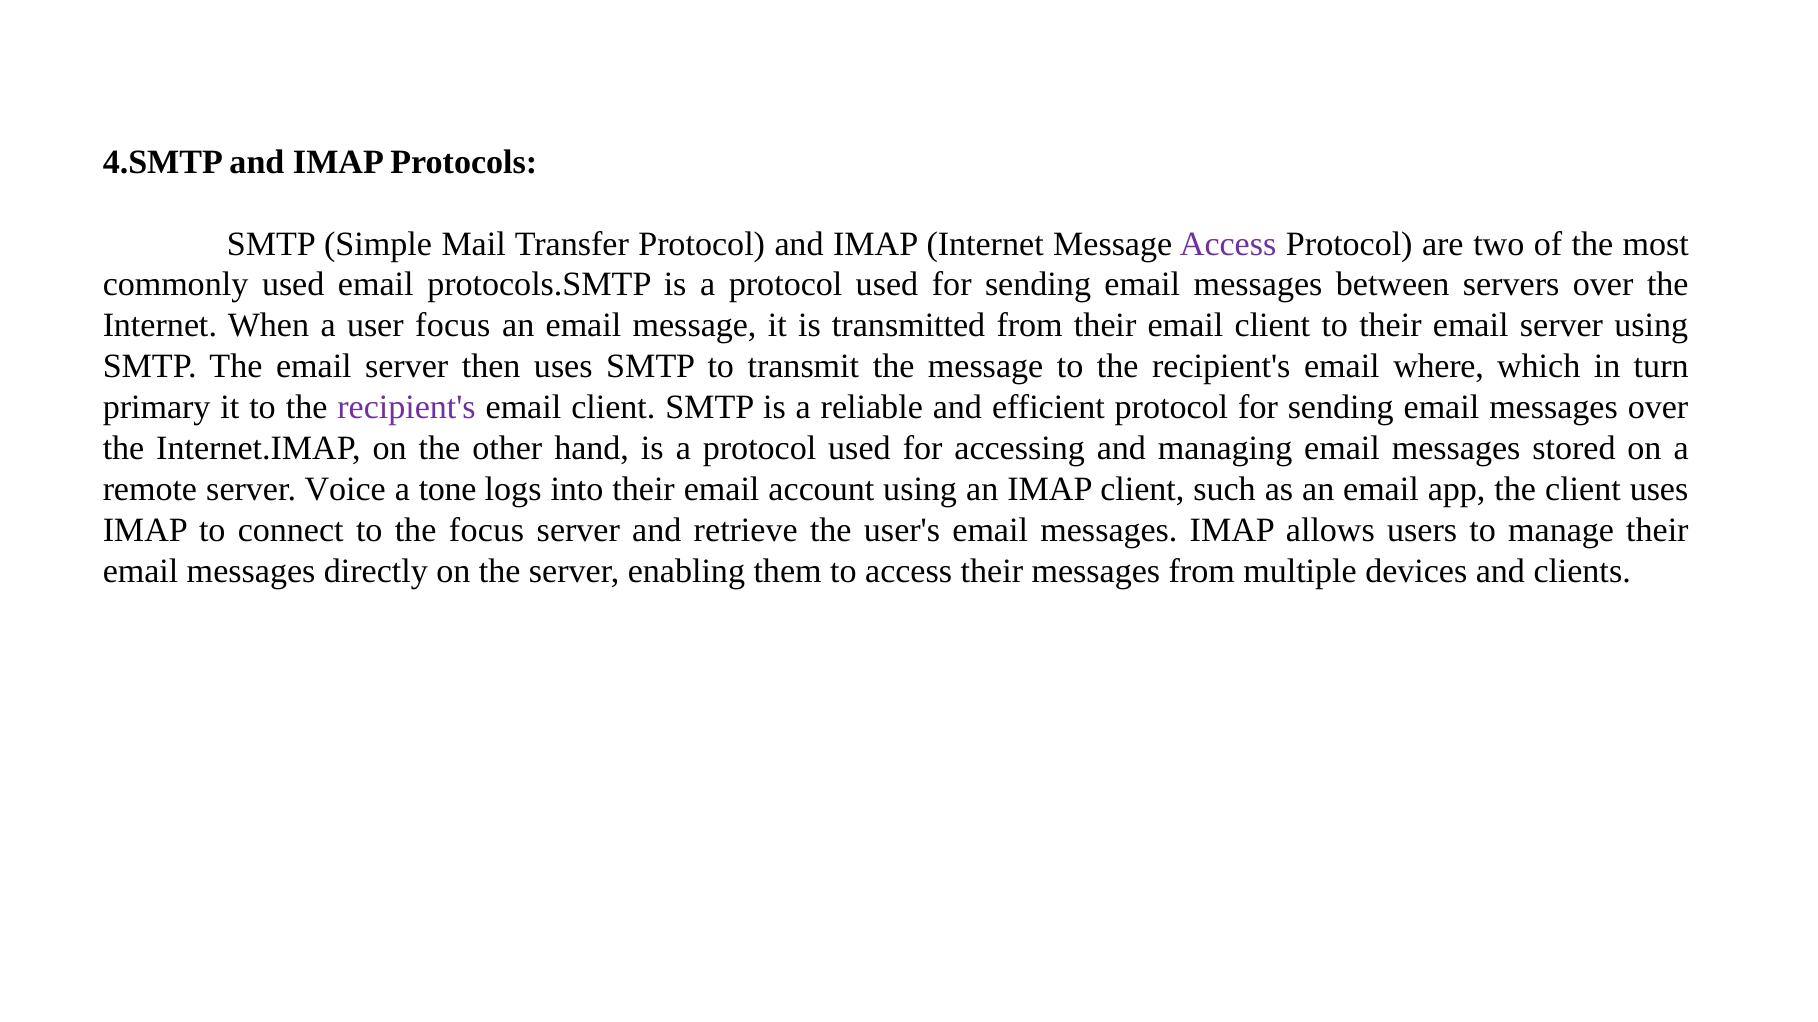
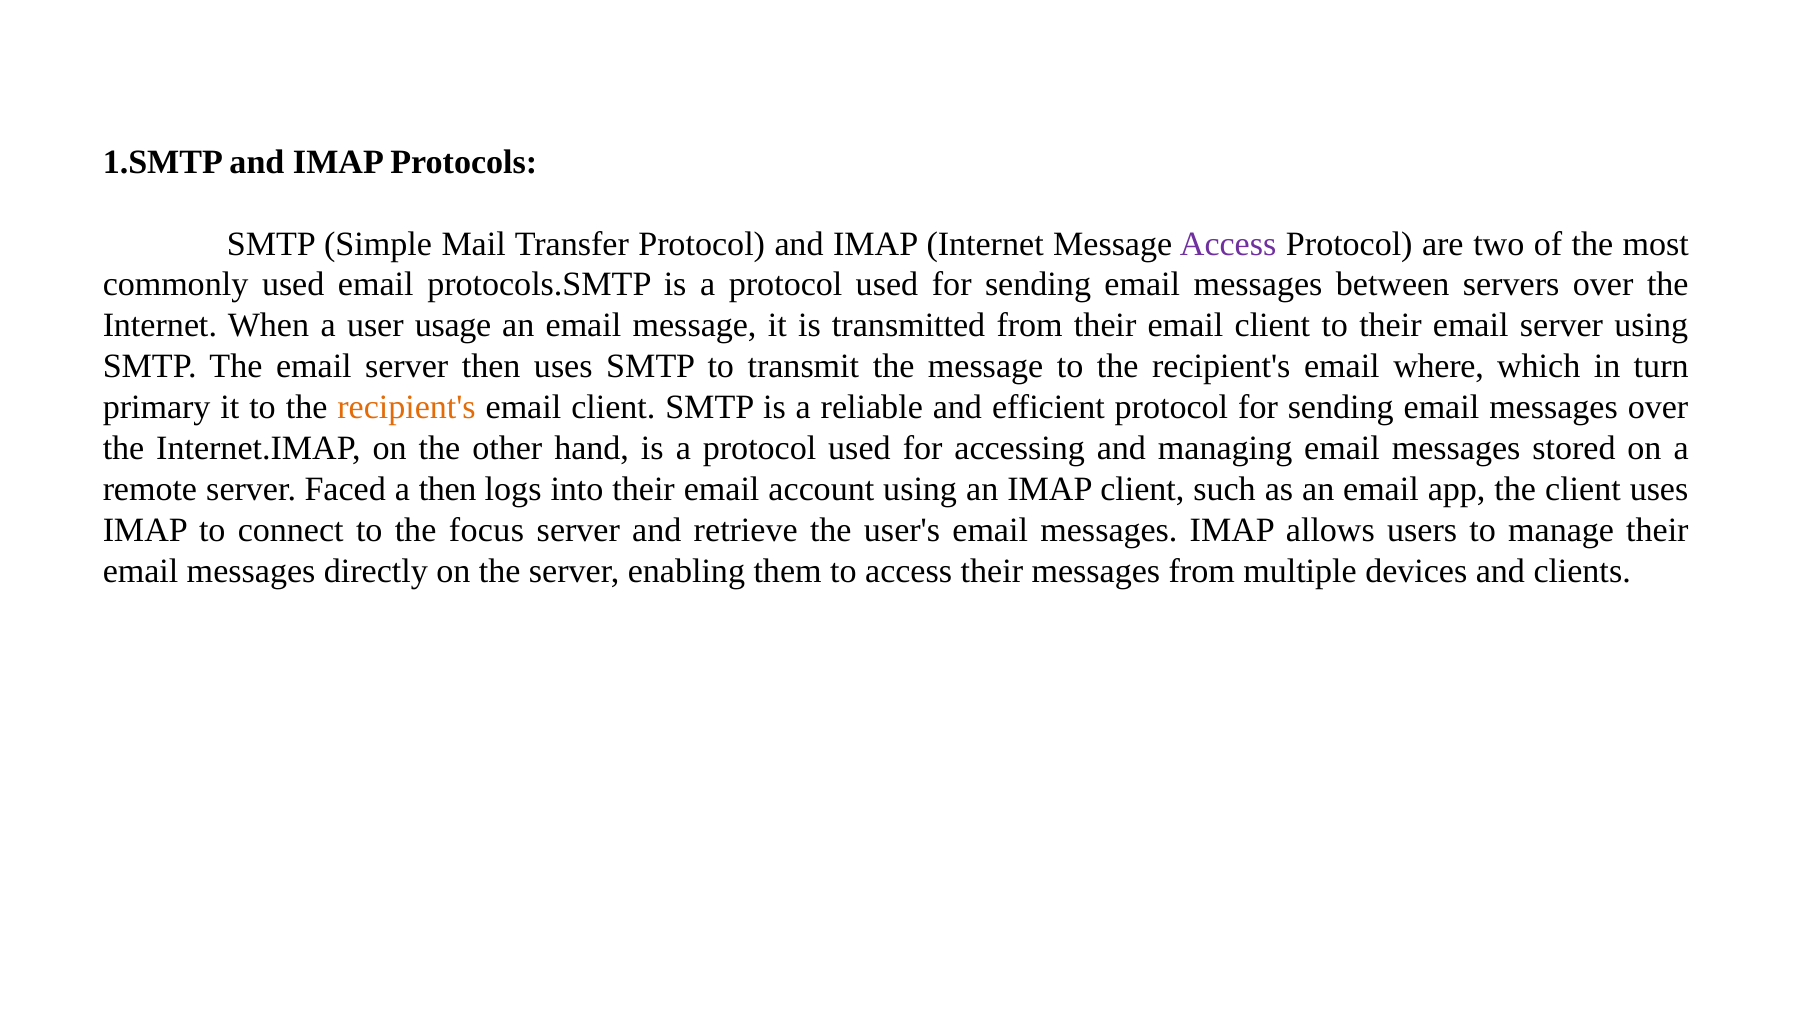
4.SMTP: 4.SMTP -> 1.SMTP (163, 162)
user focus: focus -> usage (453, 326)
recipient's colour: purple -> orange (407, 408)
Voice: Voice -> Faced (345, 489)
a tone: tone -> then (448, 489)
